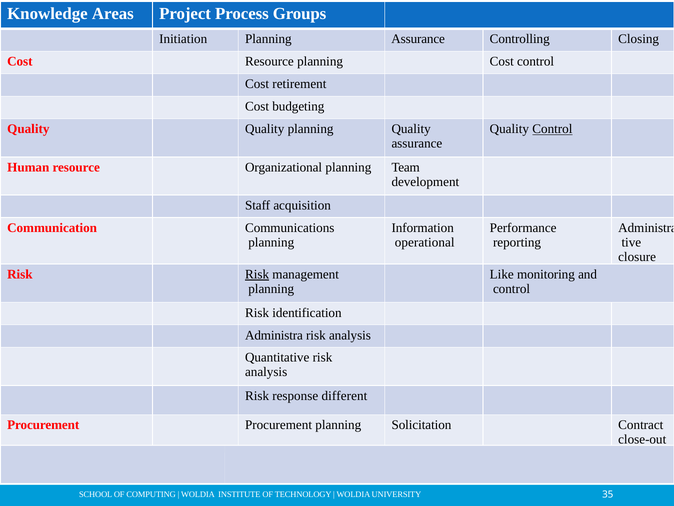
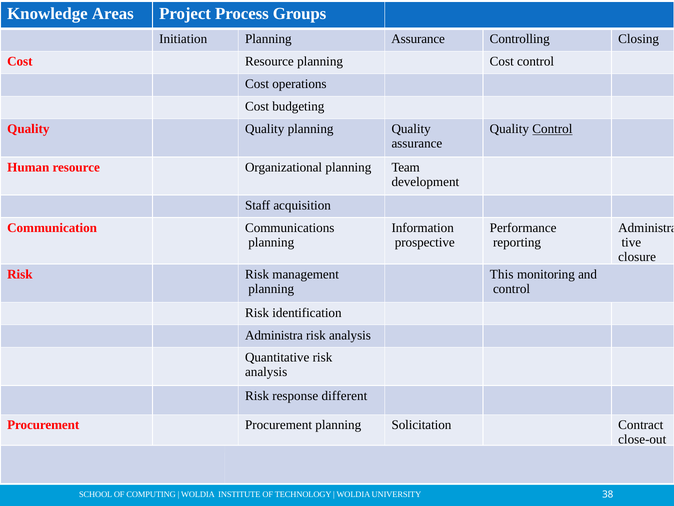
retirement: retirement -> operations (299, 84)
operational: operational -> prospective (425, 242)
Risk underline: present -> none (257, 274)
Like: Like -> This (502, 274)
35: 35 -> 38 (608, 494)
